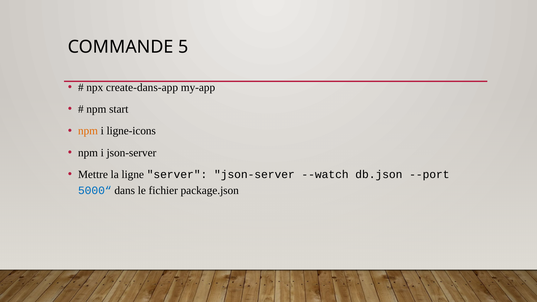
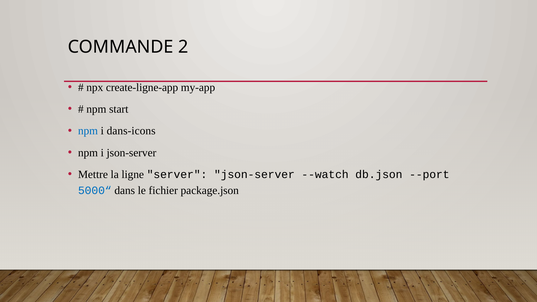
5: 5 -> 2 (183, 47)
create-dans-app: create-dans-app -> create-ligne-app (142, 88)
npm colour: orange -> blue (88, 131)
ligne-icons: ligne-icons -> dans-icons (131, 131)
